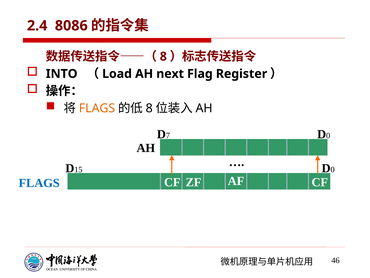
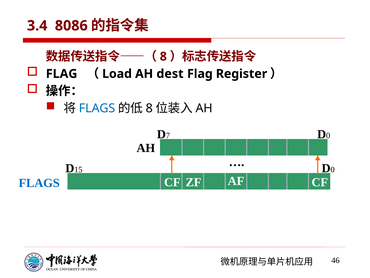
2.4: 2.4 -> 3.4 (37, 26)
INTO: INTO -> FLAG (62, 74)
next: next -> dest (170, 74)
FLAGS colour: orange -> blue (97, 108)
